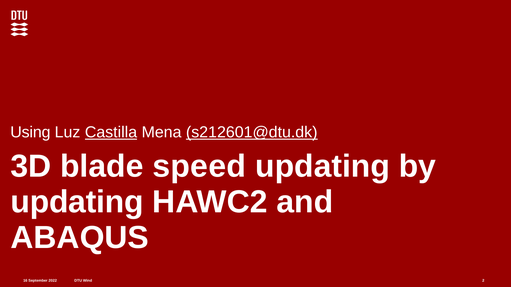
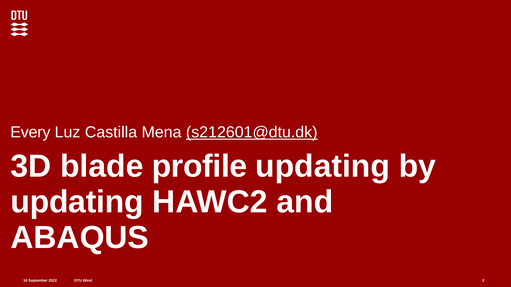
Using: Using -> Every (30, 133)
Castilla underline: present -> none (111, 133)
speed: speed -> profile (200, 167)
